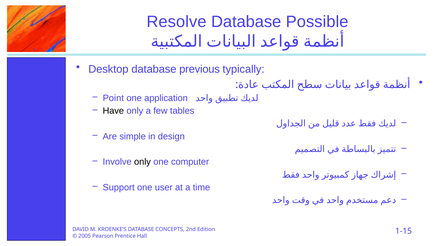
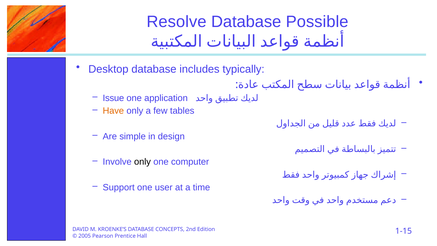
previous: previous -> includes (199, 69)
Point: Point -> Issue (113, 98)
Have colour: black -> orange (113, 111)
